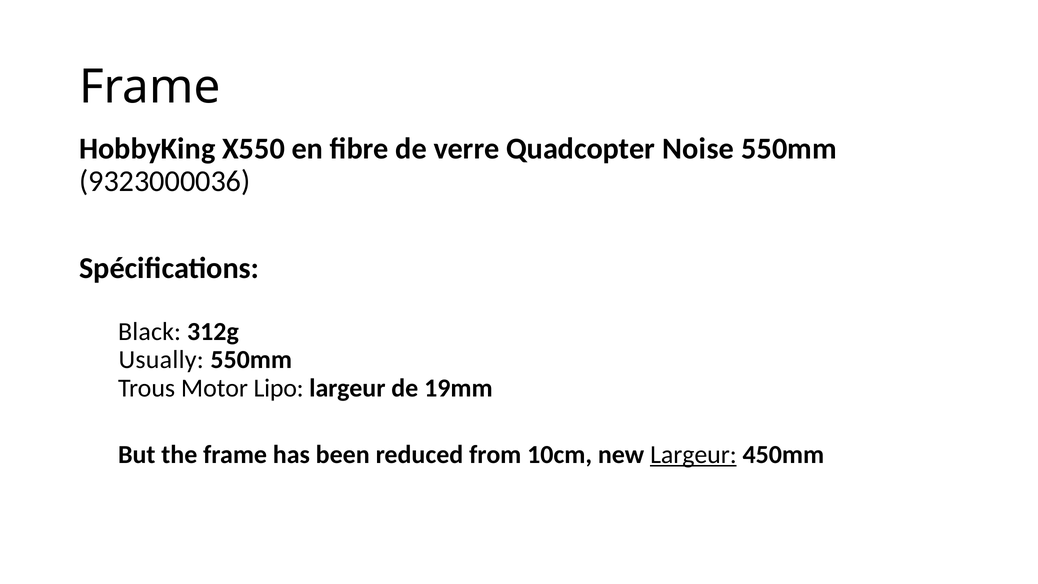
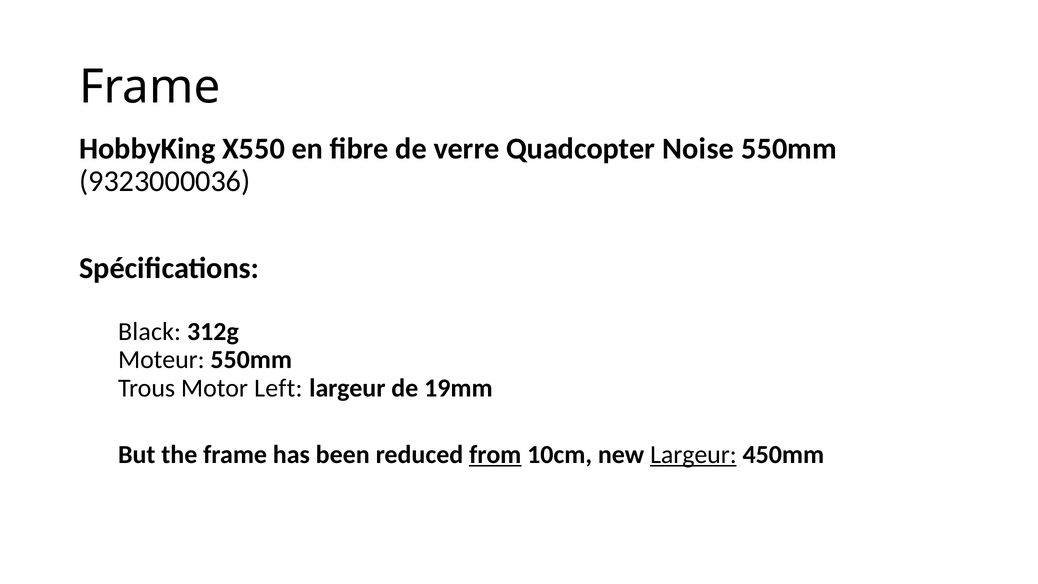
Usually: Usually -> Moteur (161, 360)
Lipo: Lipo -> Left (278, 388)
from underline: none -> present (495, 455)
